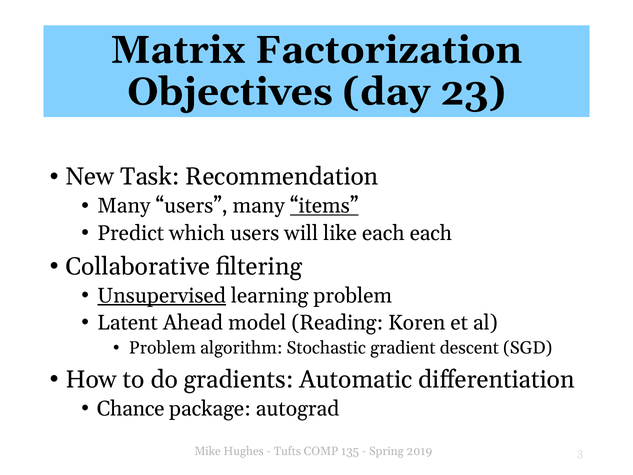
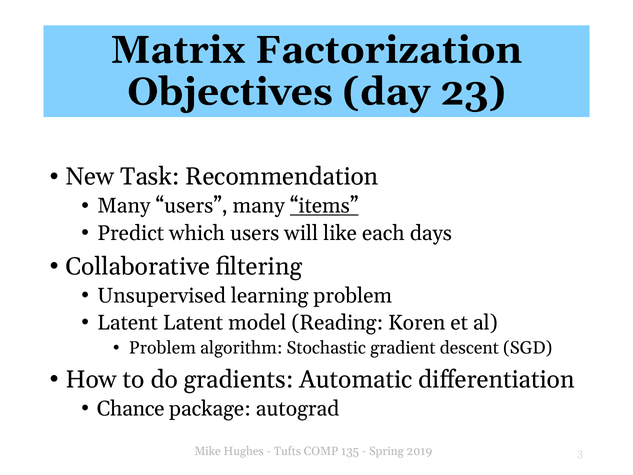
each each: each -> days (431, 233)
Unsupervised underline: present -> none (162, 296)
Latent Ahead: Ahead -> Latent (193, 323)
